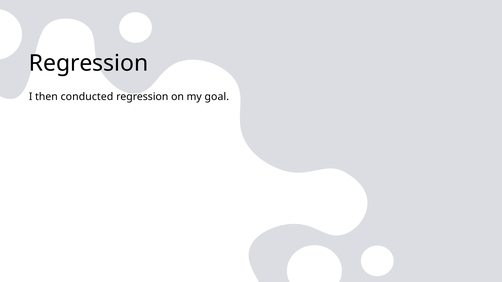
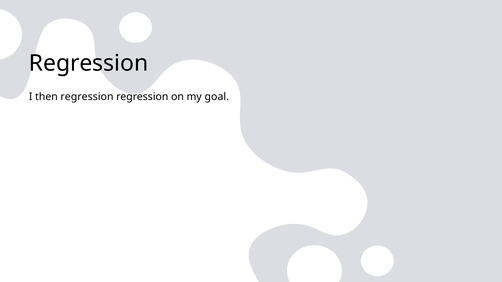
then conducted: conducted -> regression (87, 97)
